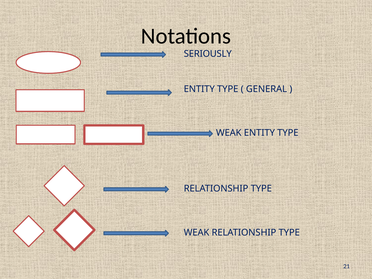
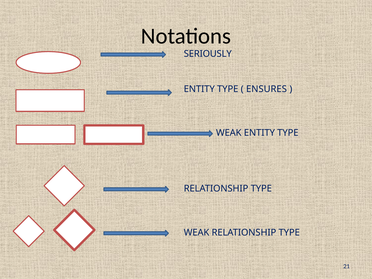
GENERAL: GENERAL -> ENSURES (266, 89)
